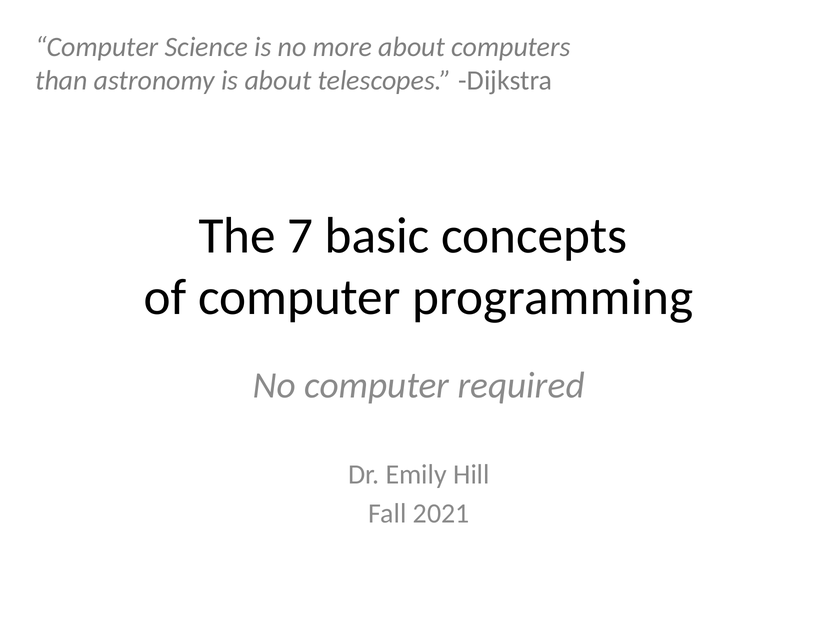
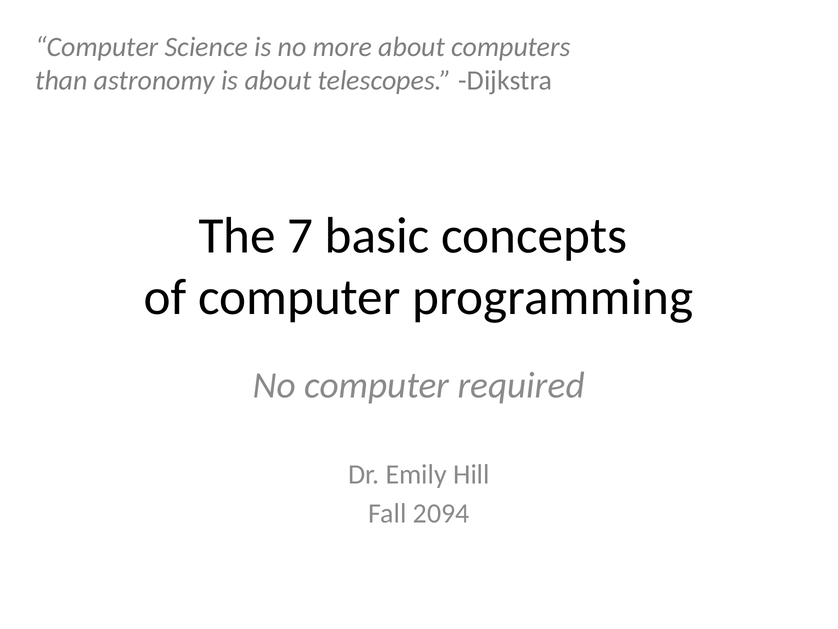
2021: 2021 -> 2094 (441, 513)
